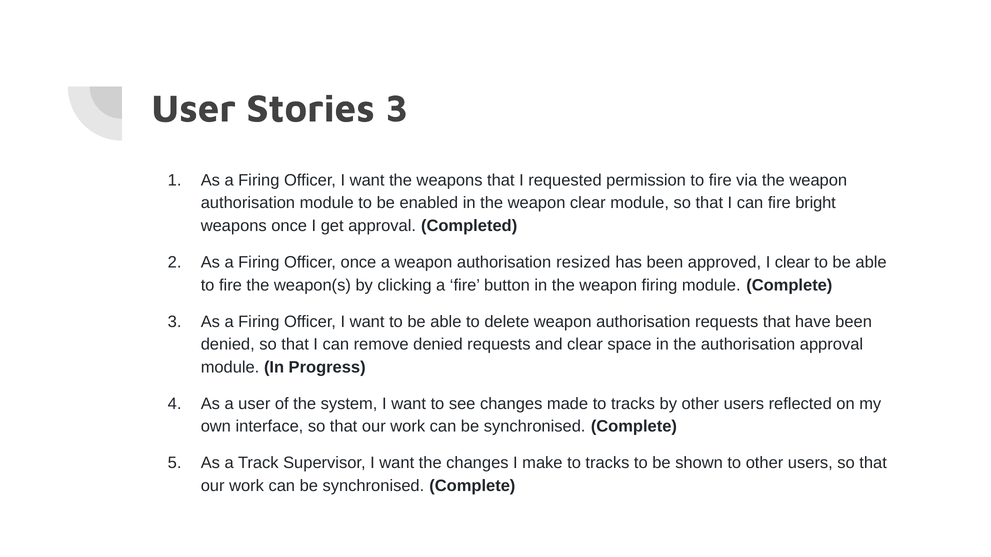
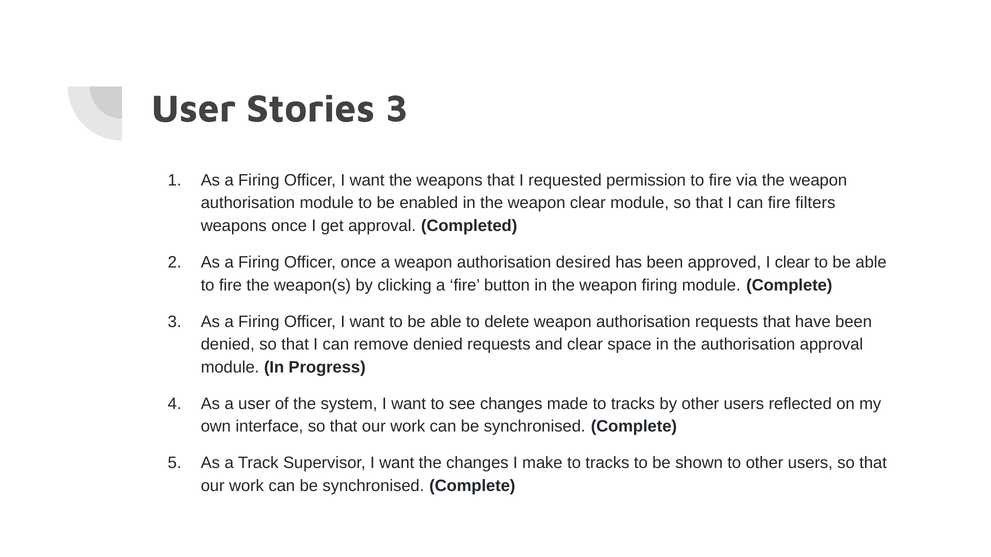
bright: bright -> filters (815, 203)
resized: resized -> desired (583, 263)
